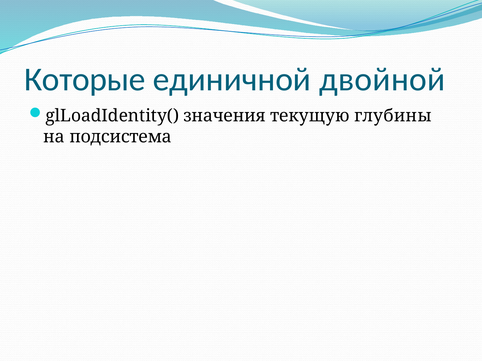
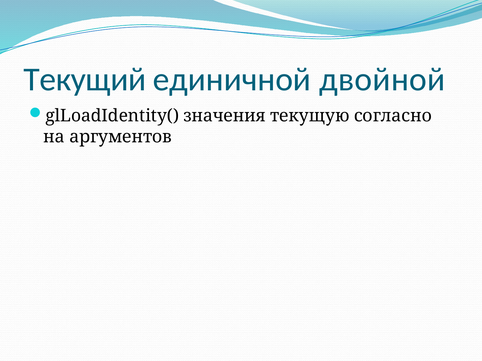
Которые: Которые -> Текущий (85, 80)
глубины: глубины -> согласно (393, 116)
подсистема: подсистема -> аргументов (121, 137)
